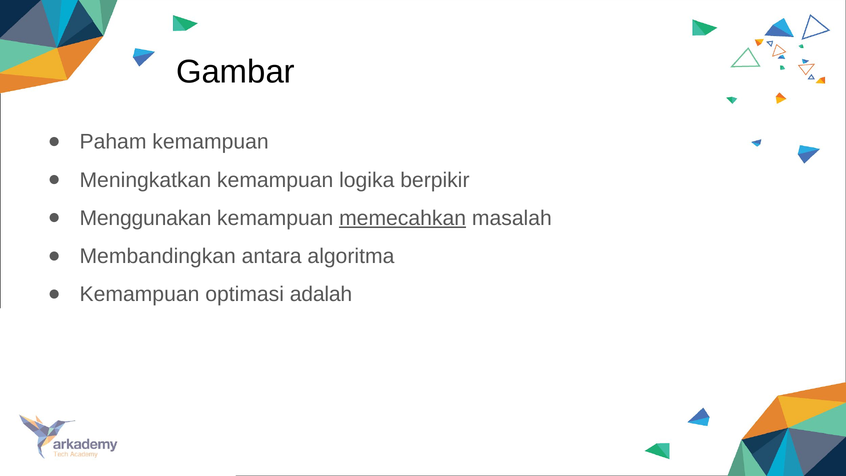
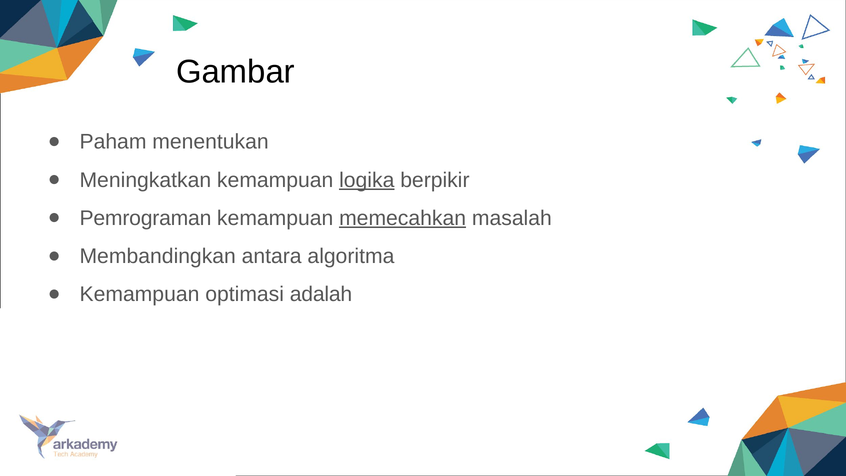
Paham kemampuan: kemampuan -> menentukan (211, 142)
logika underline: none -> present (367, 180)
Menggunakan: Menggunakan -> Pemrograman (145, 218)
